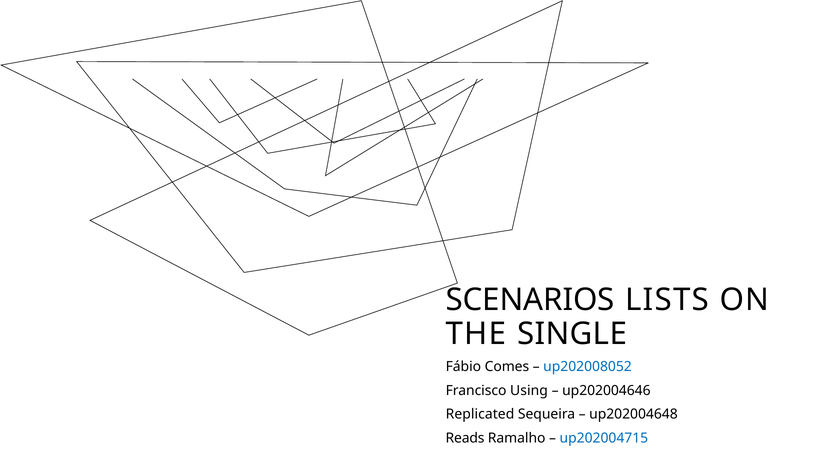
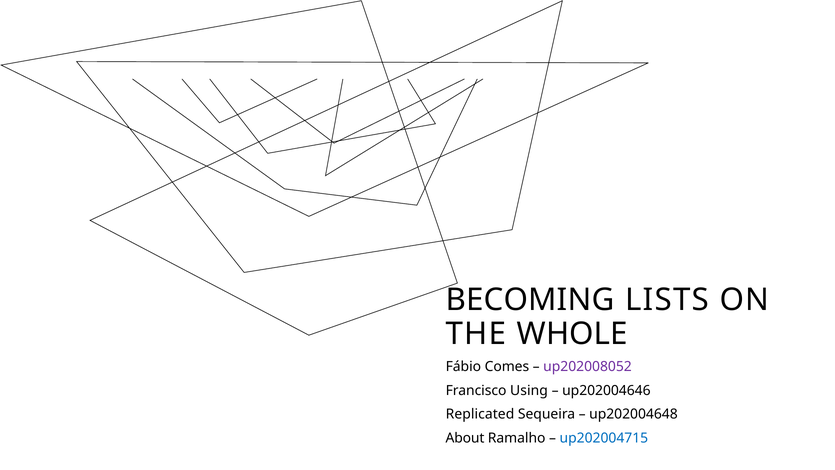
SCENARIOS: SCENARIOS -> BECOMING (530, 300)
SINGLE: SINGLE -> WHOLE (572, 334)
up202008052 colour: blue -> purple (587, 367)
Reads: Reads -> About (465, 438)
